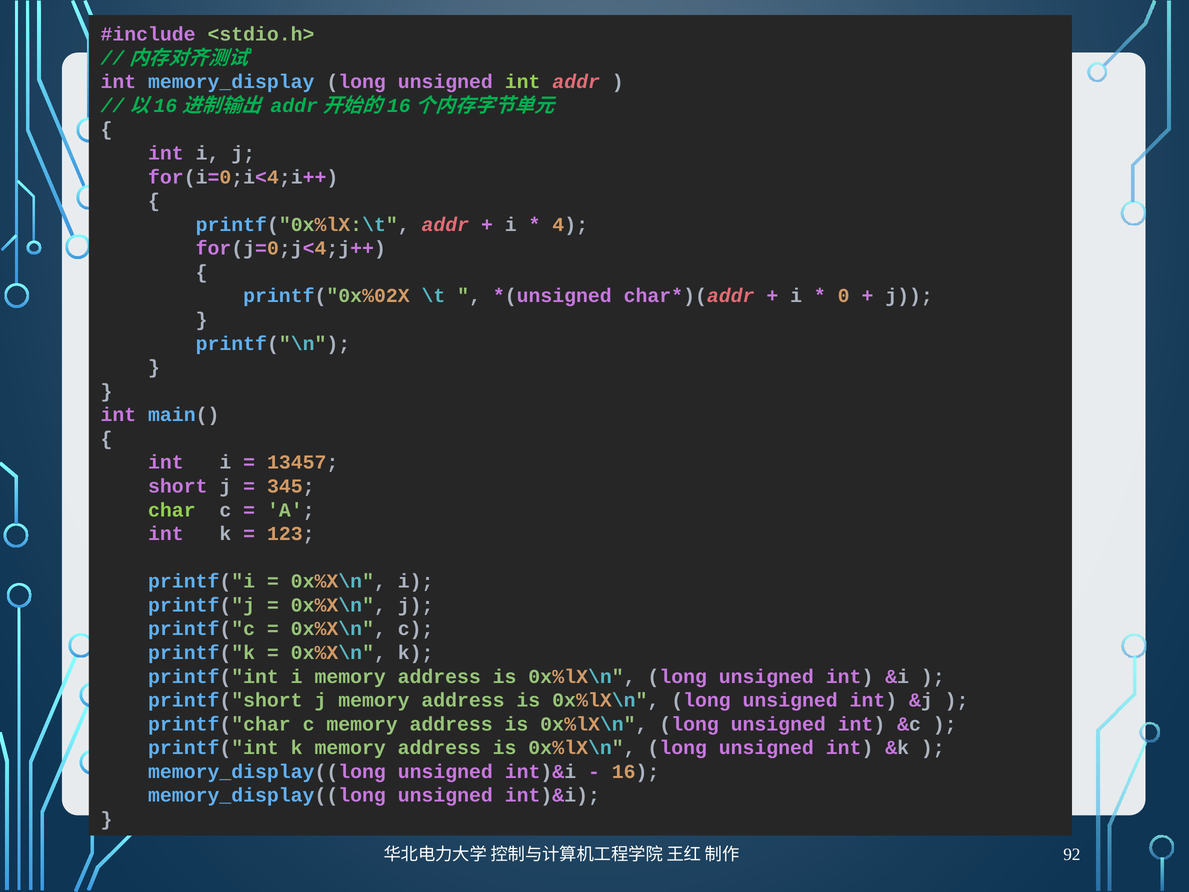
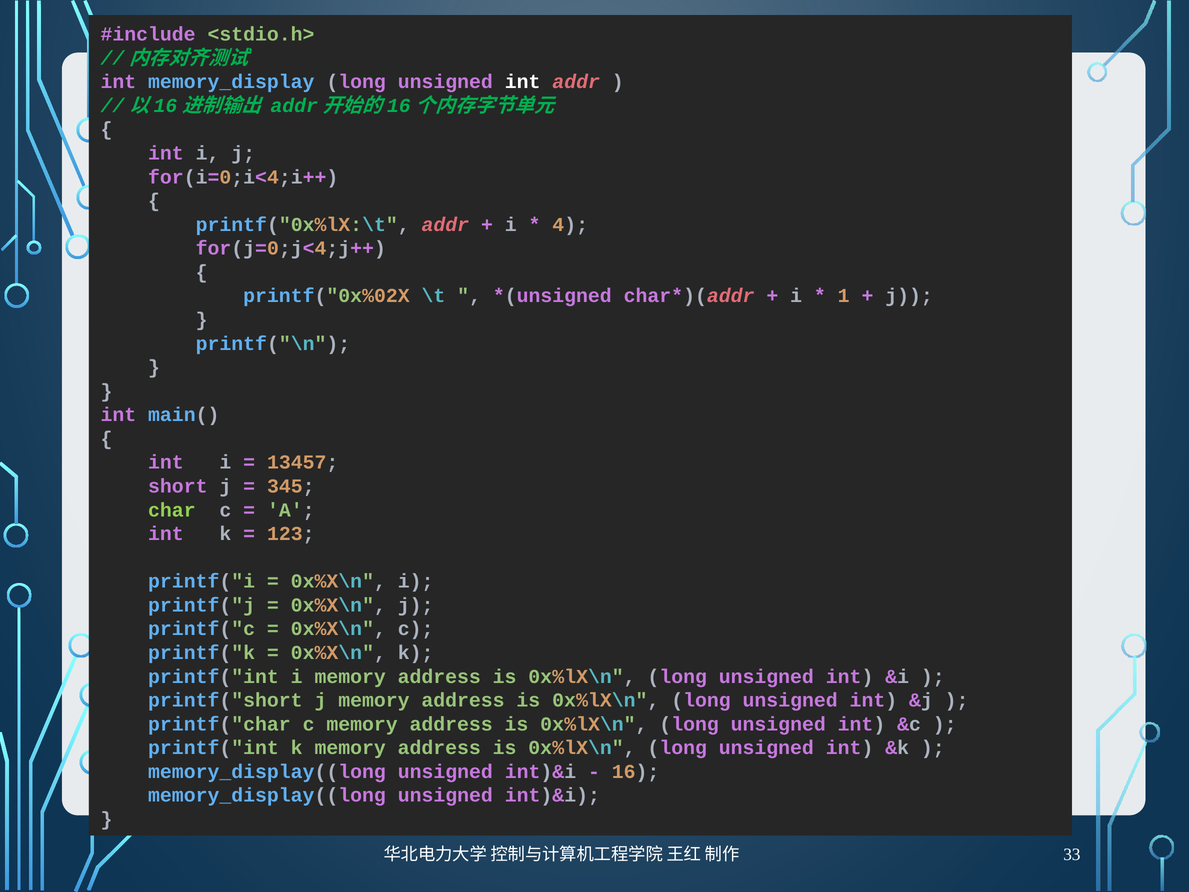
int colour: light green -> white (523, 82)
0: 0 -> 1 (844, 296)
92: 92 -> 33 (1072, 854)
